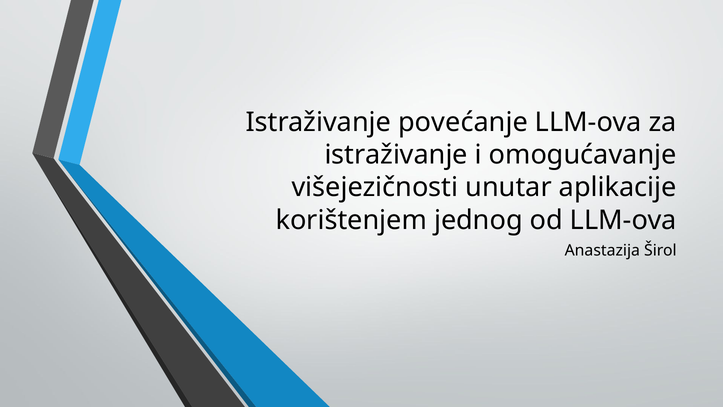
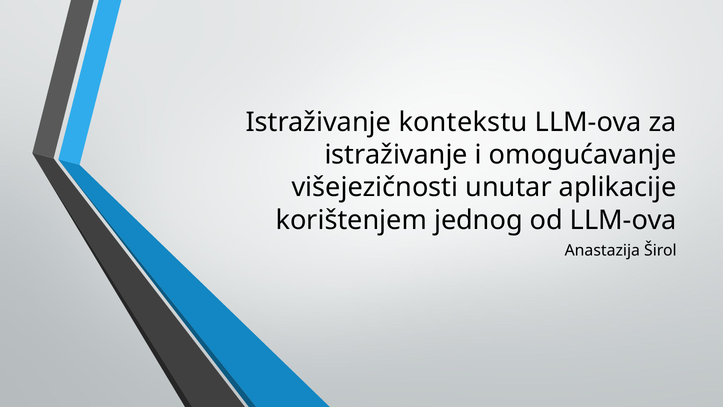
povećanje: povećanje -> kontekstu (463, 122)
